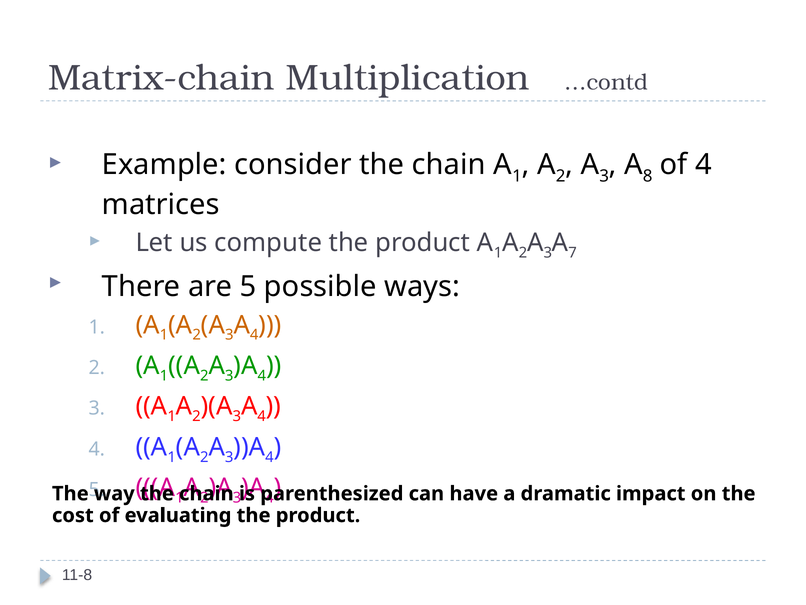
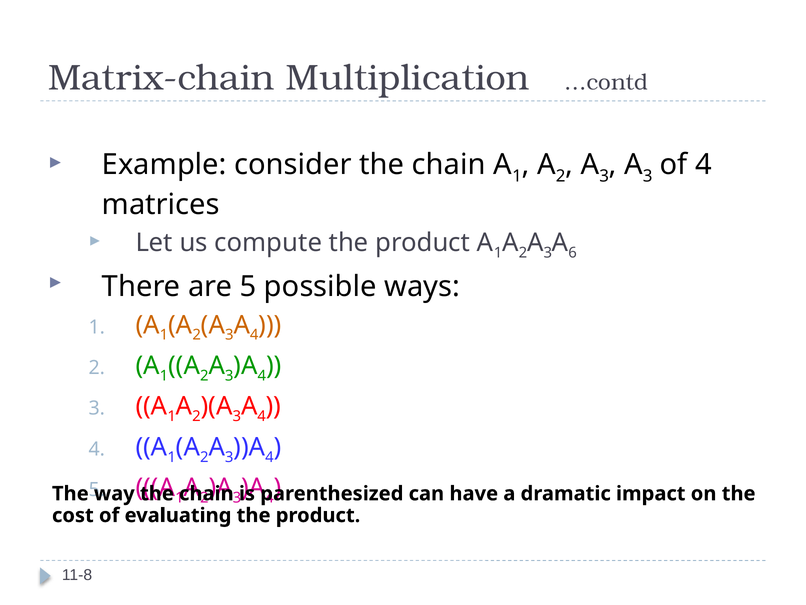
8: 8 -> 3 (648, 176)
7: 7 -> 6 (573, 252)
